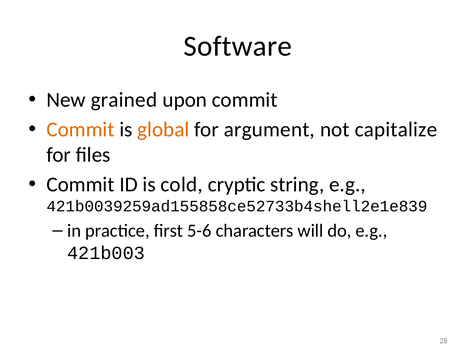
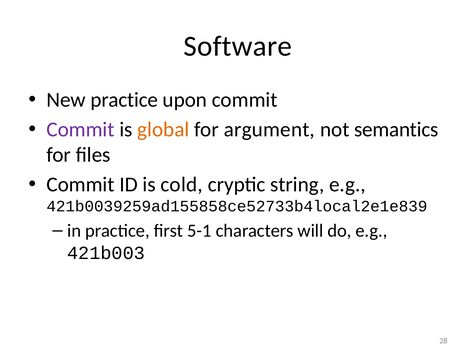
New grained: grained -> practice (124, 100)
Commit colour: orange -> purple (80, 129)
capitalize: capitalize -> semantics (396, 129)
421b0039259ad155858ce52733b4shell2e1e839: 421b0039259ad155858ce52733b4shell2e1e839 -> 421b0039259ad155858ce52733b4local2e1e839 (237, 206)
5-6: 5-6 -> 5-1 (199, 231)
